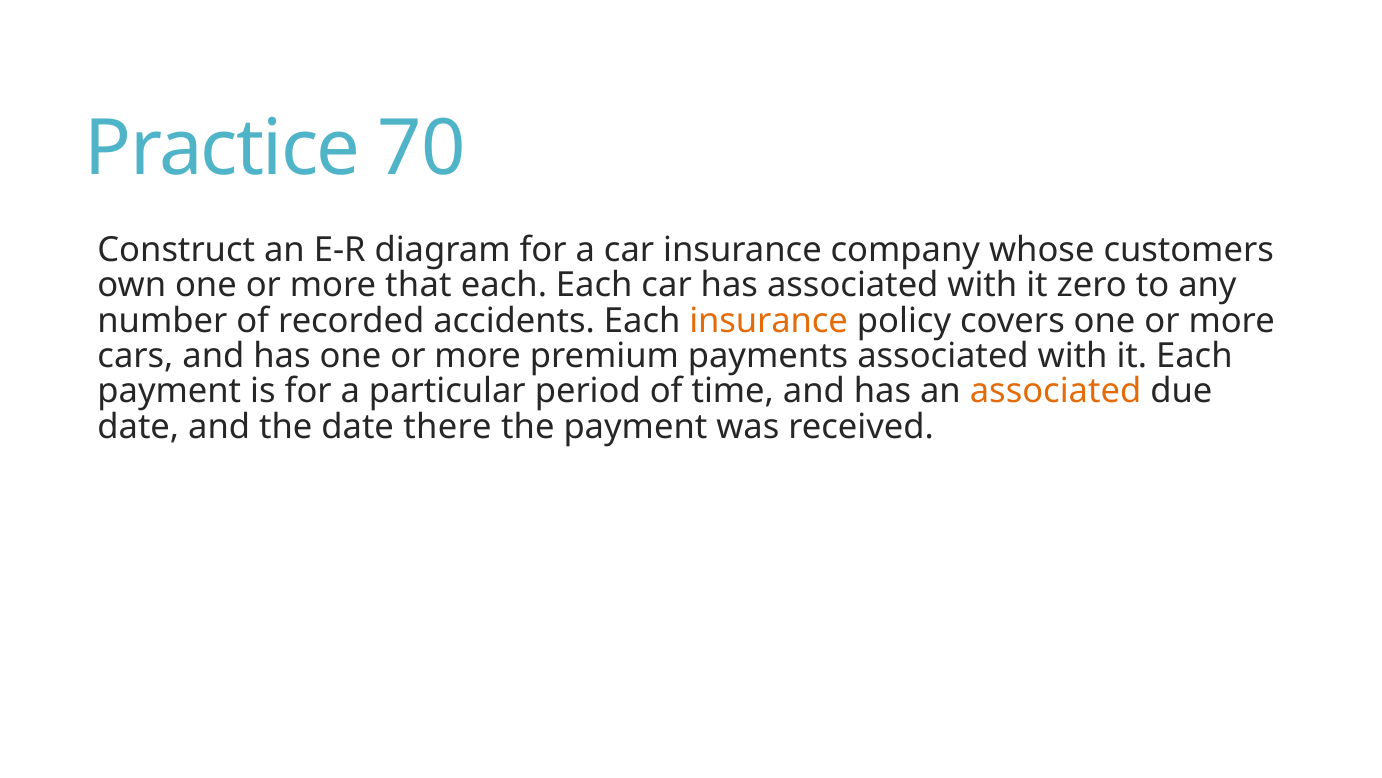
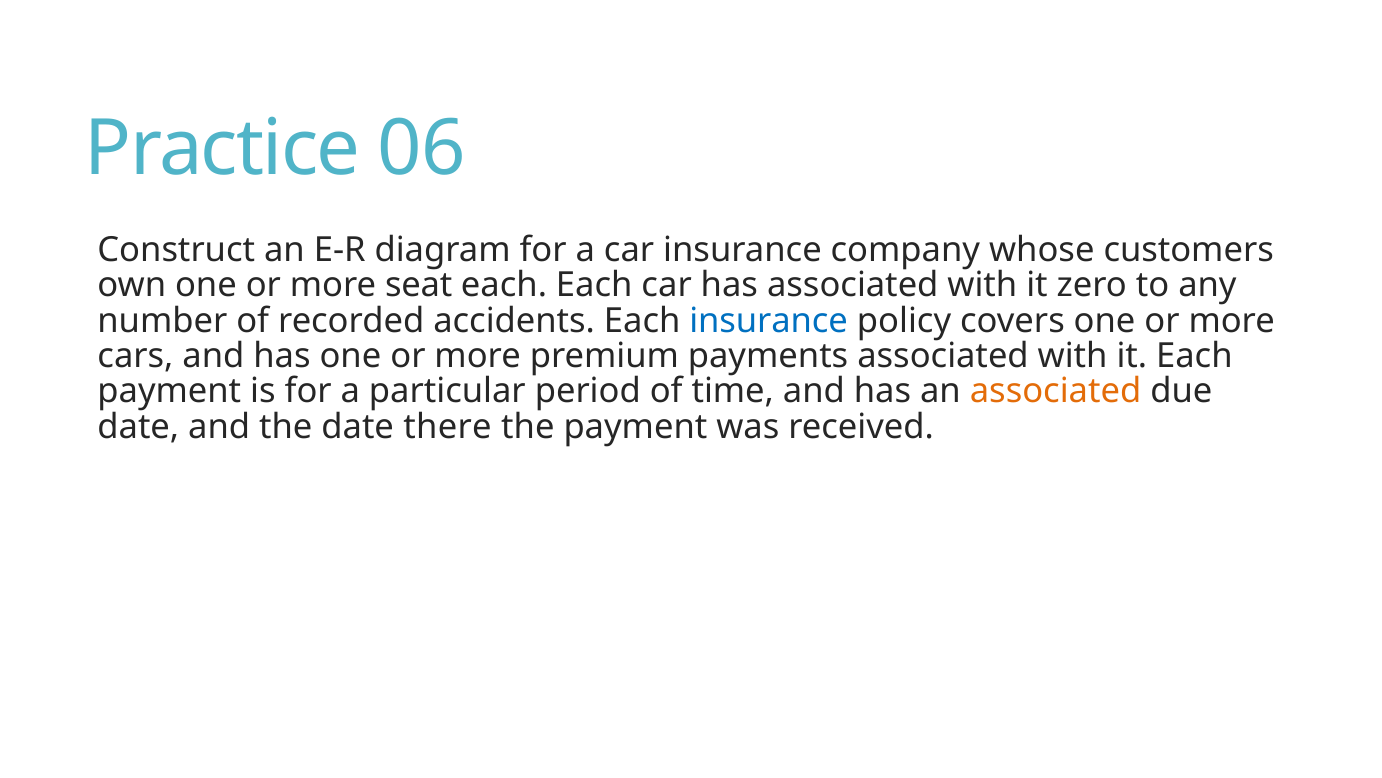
70: 70 -> 06 (421, 149)
that: that -> seat (419, 285)
insurance colour: orange -> blue (769, 321)
